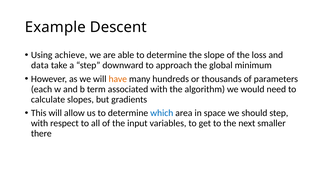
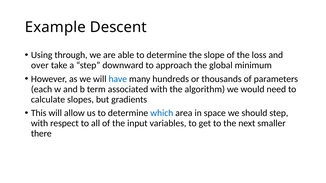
achieve: achieve -> through (71, 55)
data: data -> over (40, 65)
have colour: orange -> blue (118, 79)
